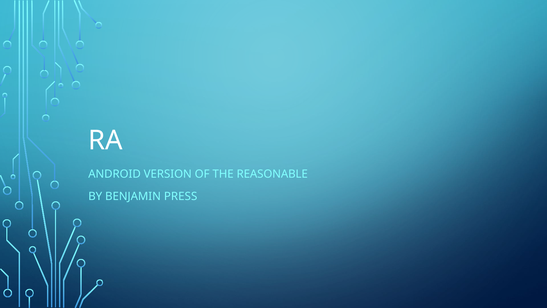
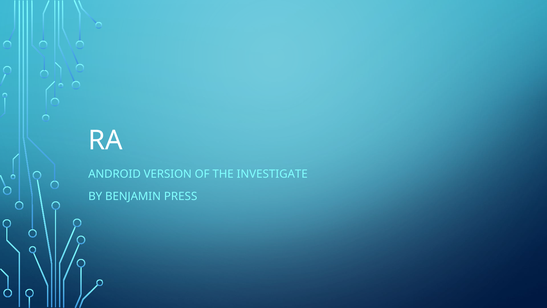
REASONABLE: REASONABLE -> INVESTIGATE (272, 174)
